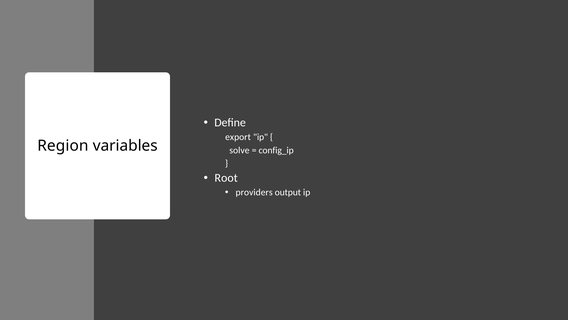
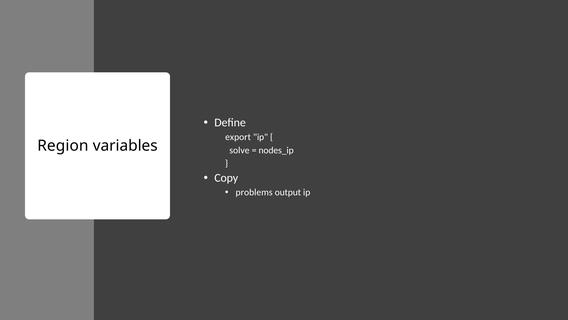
config_ip: config_ip -> nodes_ip (276, 150)
Root: Root -> Copy (226, 178)
providers: providers -> problems (254, 192)
